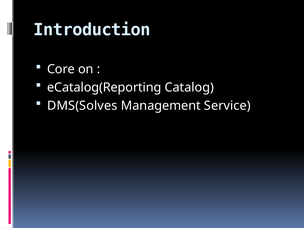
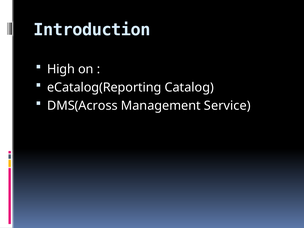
Core: Core -> High (61, 69)
DMS(Solves: DMS(Solves -> DMS(Across (82, 106)
